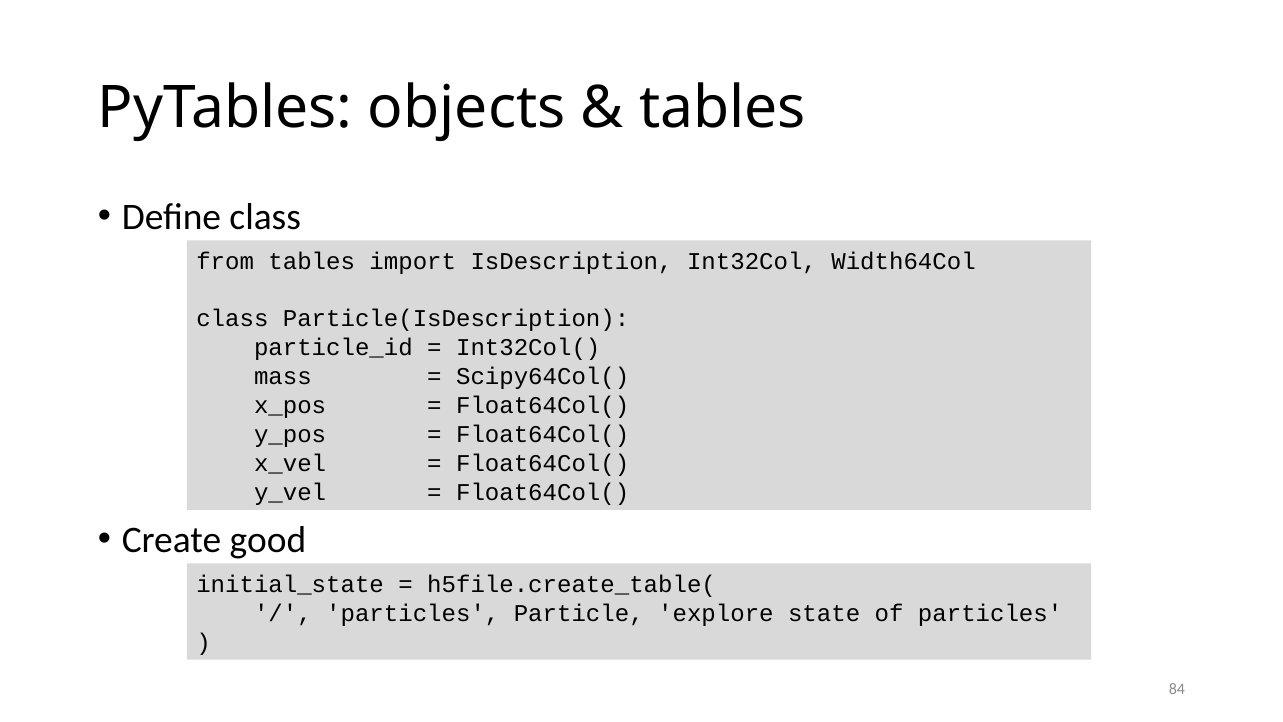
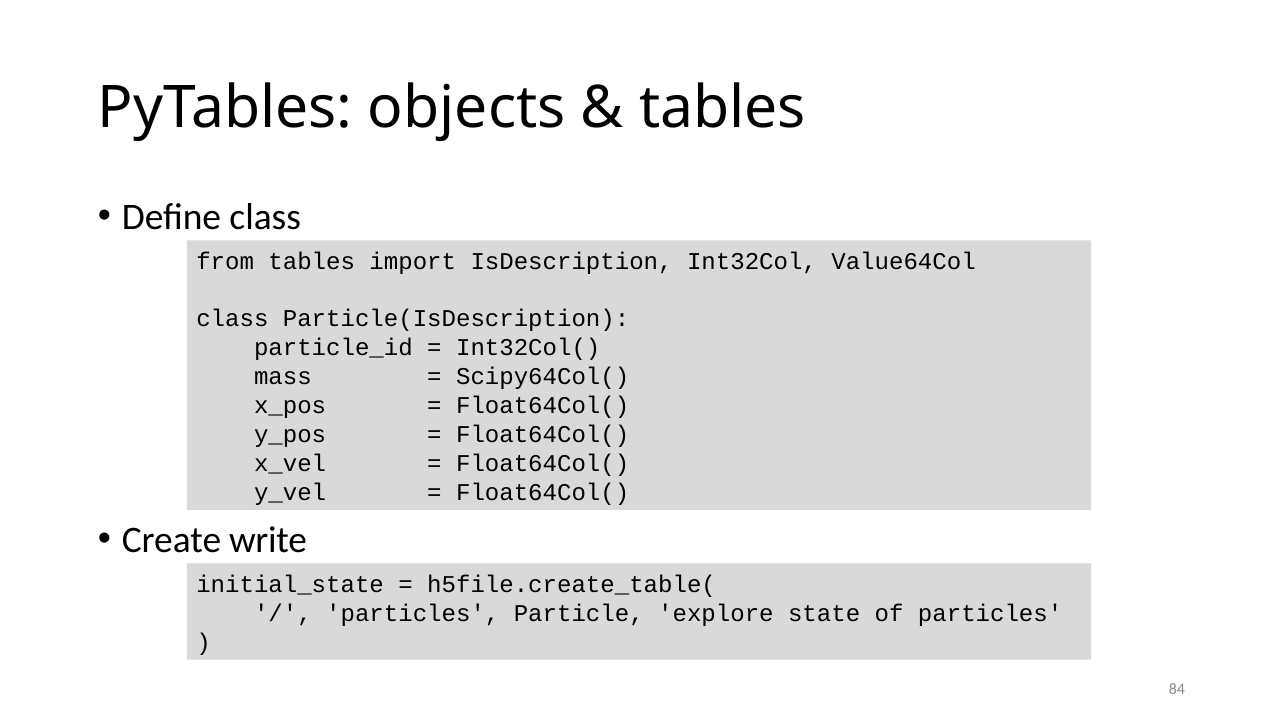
Width64Col: Width64Col -> Value64Col (904, 261)
good: good -> write (268, 540)
